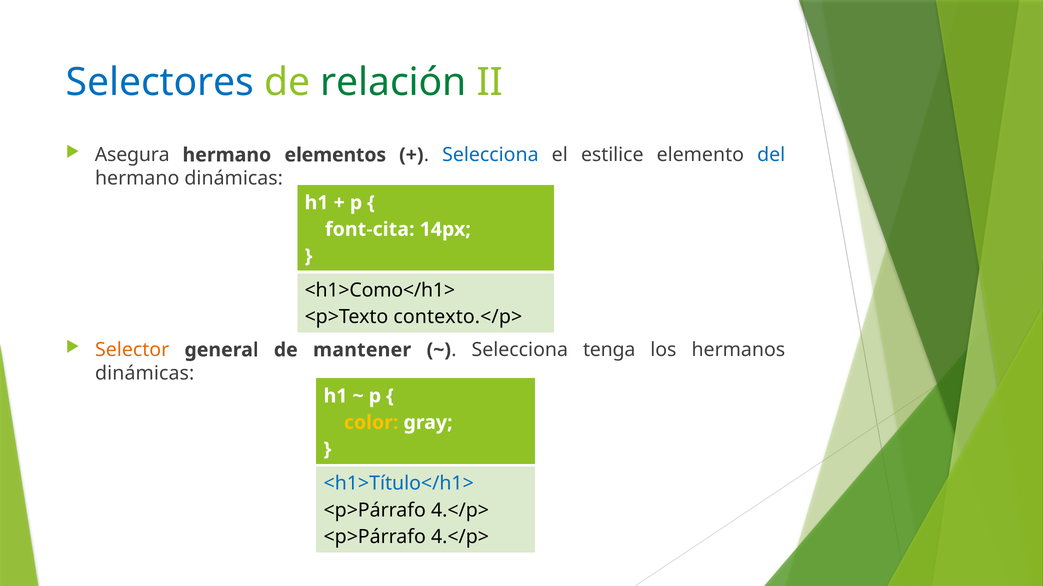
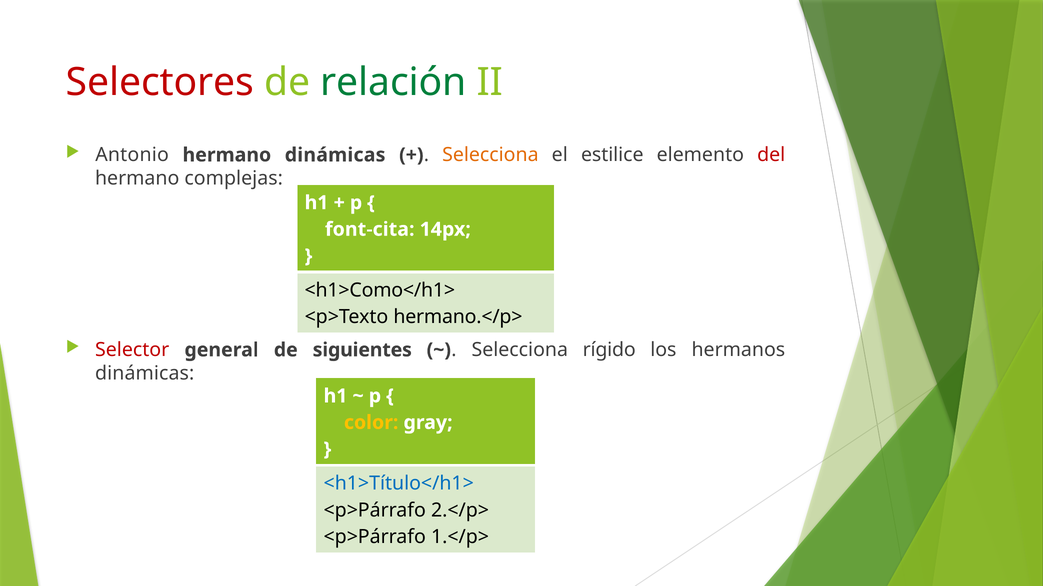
Selectores colour: blue -> red (160, 82)
Asegura: Asegura -> Antonio (132, 155)
hermano elementos: elementos -> dinámicas (335, 155)
Selecciona colour: blue -> orange (490, 155)
del colour: blue -> red (771, 155)
hermano dinámicas: dinámicas -> complejas (234, 179)
contexto.</p>: contexto.</p> -> hermano.</p> (458, 317)
Selector colour: orange -> red (132, 350)
mantener: mantener -> siguientes (362, 350)
tenga: tenga -> rígido (609, 350)
4.</p>: 4.</p> -> 2.</p> (460, 511)
4.</p>: 4.</p> -> 1.</p> (460, 537)
